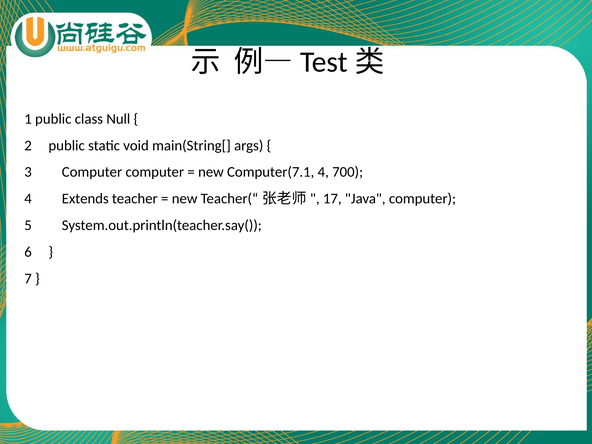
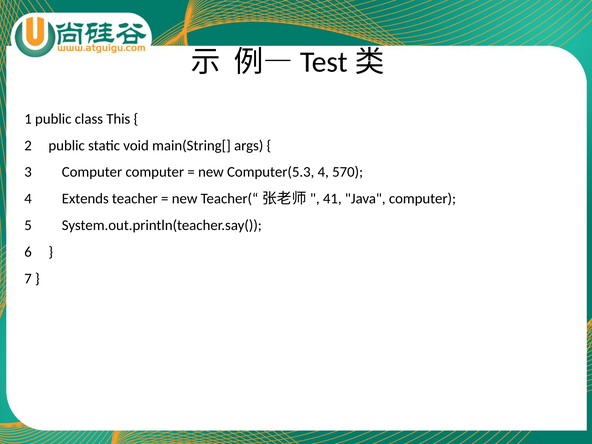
Null: Null -> This (118, 119)
Computer(7.1: Computer(7.1 -> Computer(5.3 (271, 172)
700: 700 -> 570 (348, 172)
17: 17 -> 41 (332, 199)
